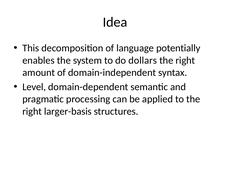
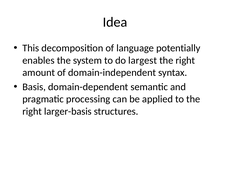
dollars: dollars -> largest (143, 61)
Level: Level -> Basis (34, 87)
